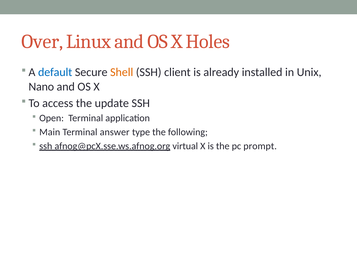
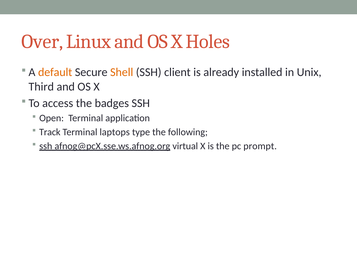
default colour: blue -> orange (55, 72)
Nano: Nano -> Third (41, 87)
update: update -> badges (112, 103)
Main: Main -> Track (50, 132)
answer: answer -> laptops (115, 132)
